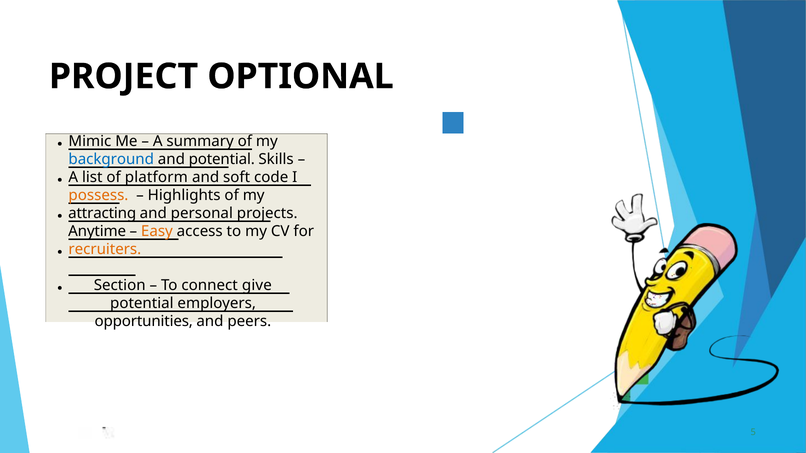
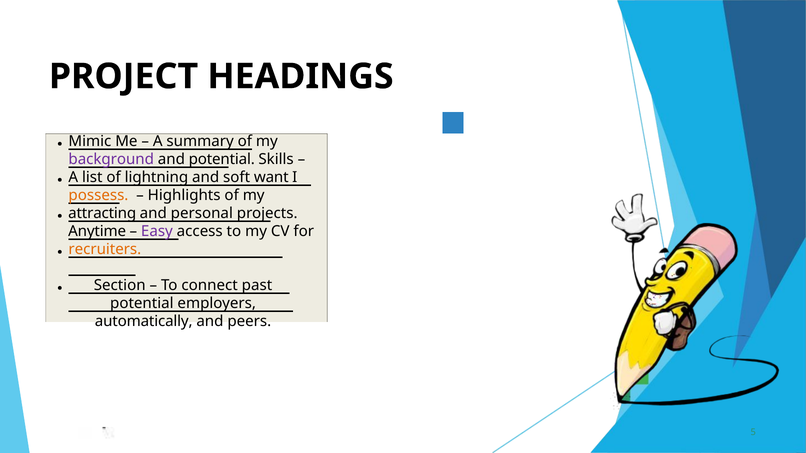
OPTIONAL: OPTIONAL -> HEADINGS (300, 77)
background colour: blue -> purple (111, 159)
platform: platform -> lightning (156, 177)
code: code -> want (271, 177)
Easy colour: orange -> purple (157, 231)
give: give -> past (257, 286)
opportunities: opportunities -> automatically (144, 322)
